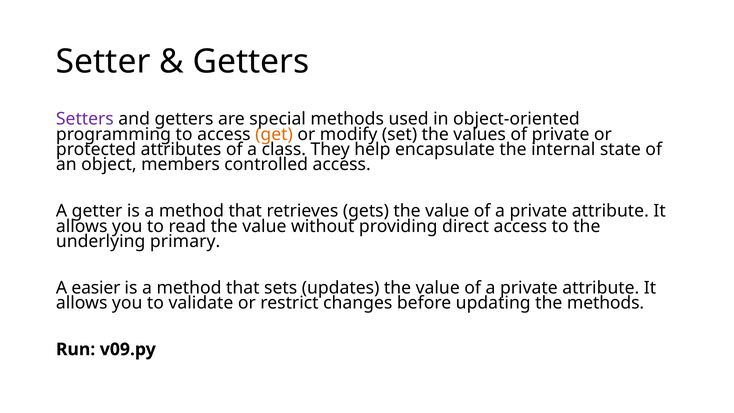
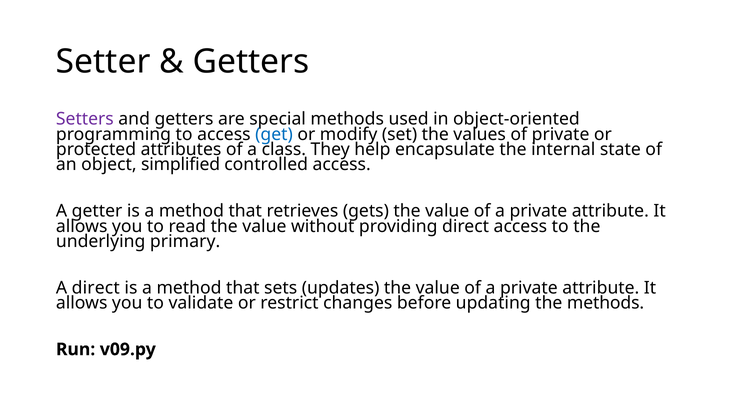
get colour: orange -> blue (274, 134)
members: members -> simplified (181, 165)
A easier: easier -> direct (96, 288)
